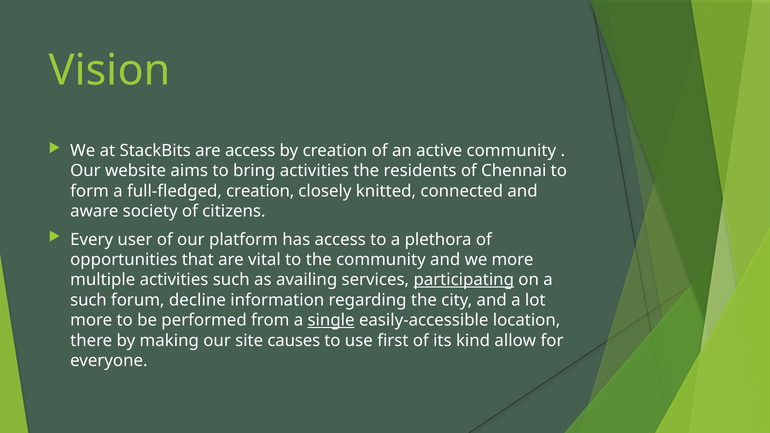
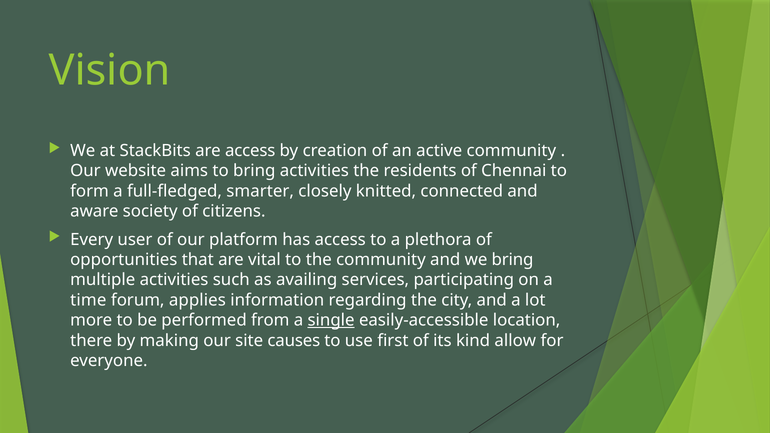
full-fledged creation: creation -> smarter (260, 191)
we more: more -> bring (512, 260)
participating underline: present -> none (464, 280)
such: such -> time (88, 300)
decline: decline -> applies (197, 300)
